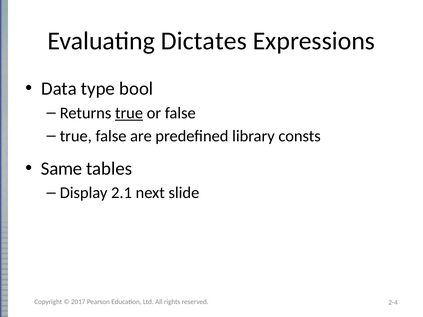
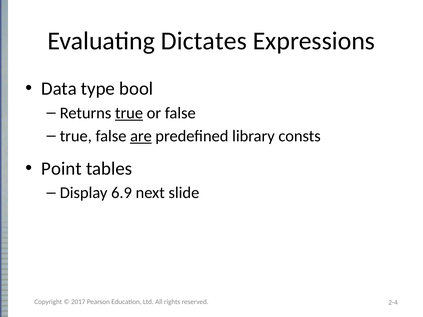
are underline: none -> present (141, 136)
Same: Same -> Point (61, 169)
2.1: 2.1 -> 6.9 (122, 193)
